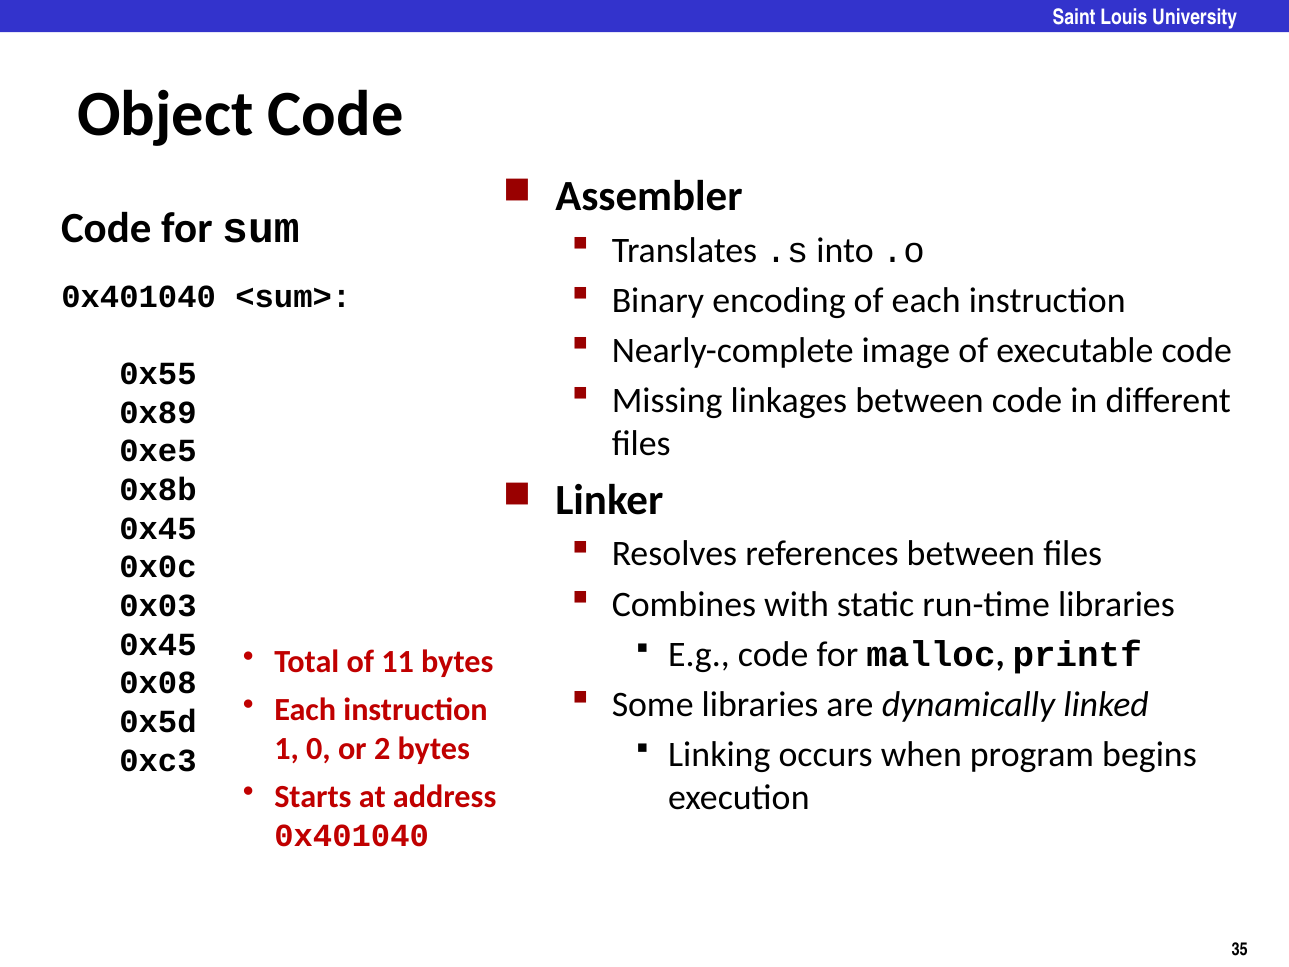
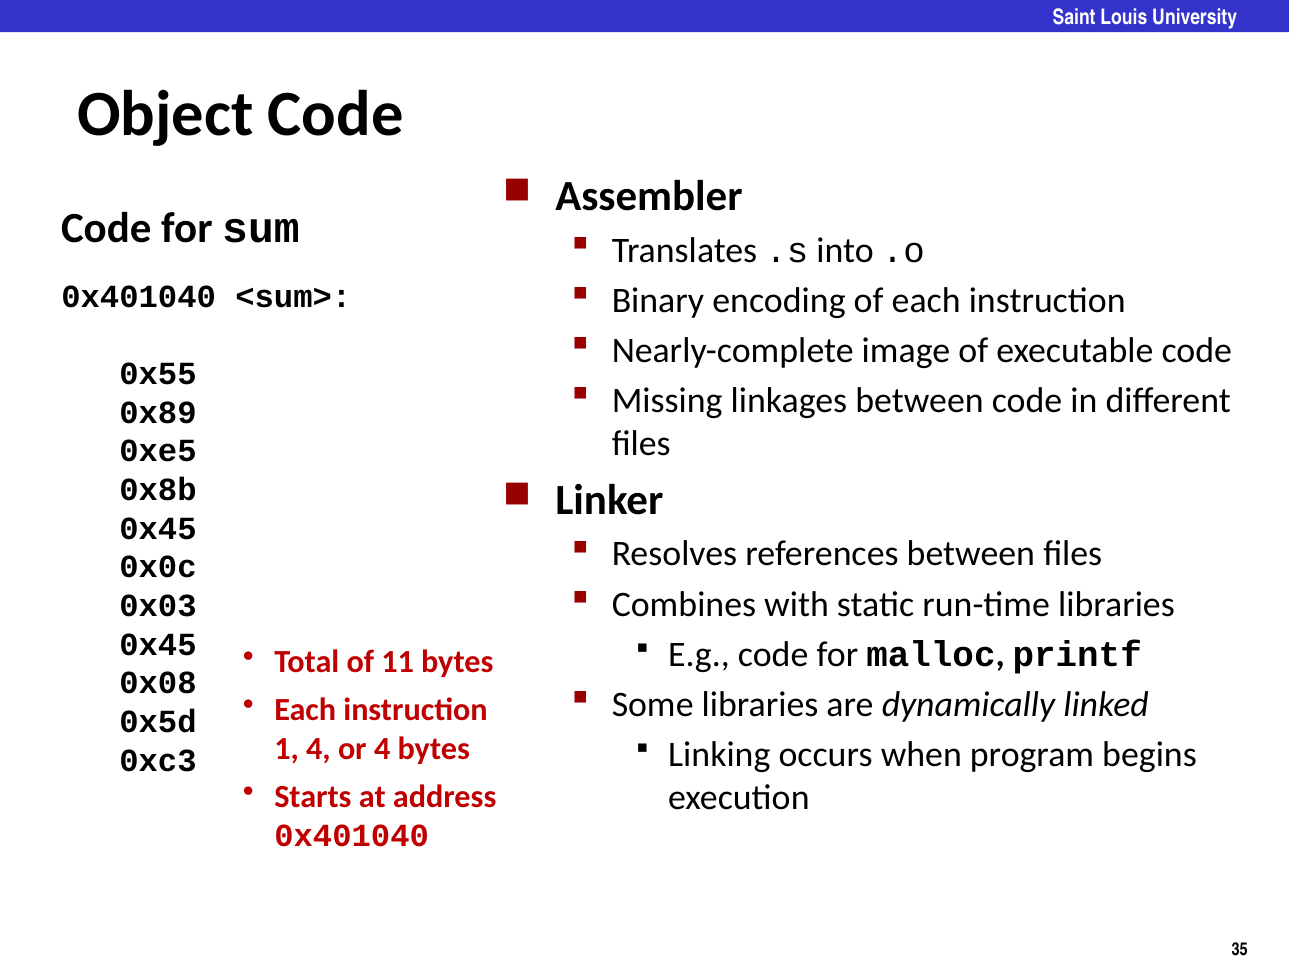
1 0: 0 -> 4 (318, 749)
or 2: 2 -> 4 (382, 749)
